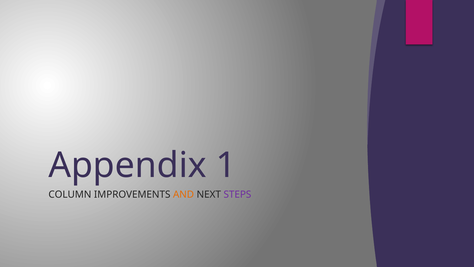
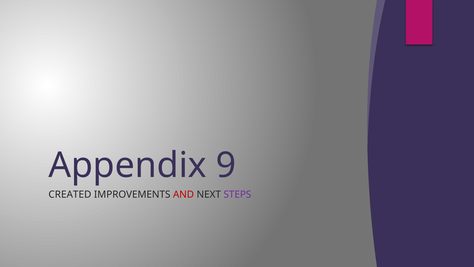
1: 1 -> 9 (226, 165)
COLUMN: COLUMN -> CREATED (70, 194)
AND colour: orange -> red (184, 194)
